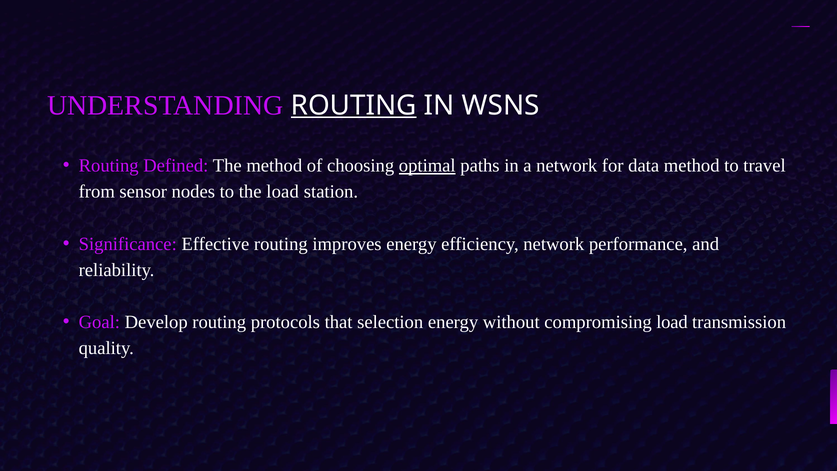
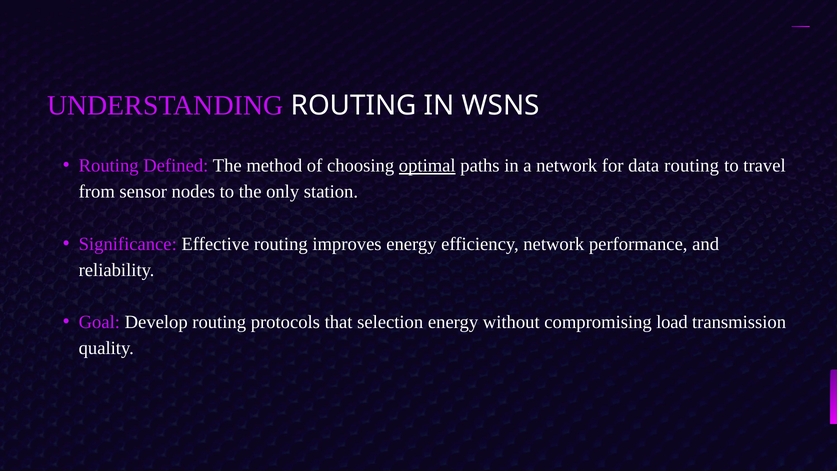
ROUTING underline: present -> none (354, 105)
data method: method -> routing (692, 166)
the load: load -> only (283, 192)
